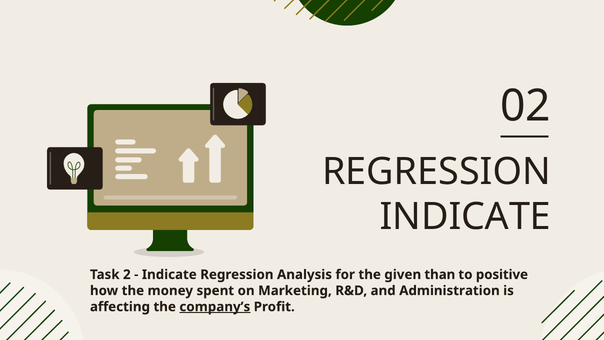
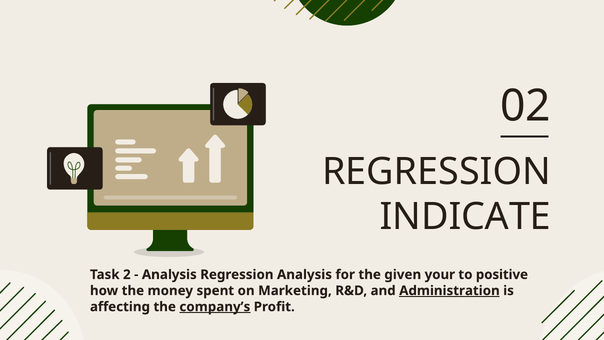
Indicate: Indicate -> Analysis (169, 274)
than: than -> your (440, 274)
Administration underline: none -> present (449, 290)
